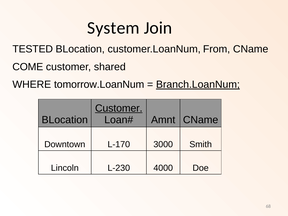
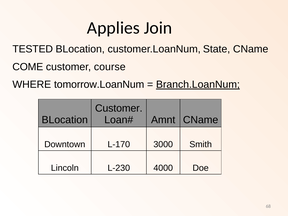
System: System -> Applies (113, 28)
From: From -> State (217, 49)
shared: shared -> course (110, 67)
Customer underline: present -> none (119, 108)
